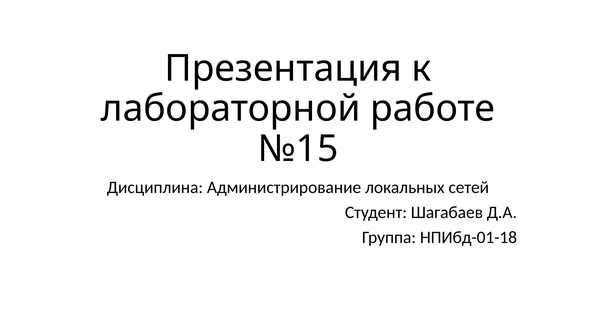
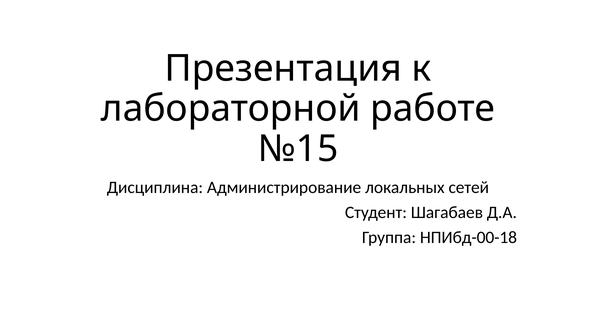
НПИбд-01-18: НПИбд-01-18 -> НПИбд-00-18 (468, 238)
